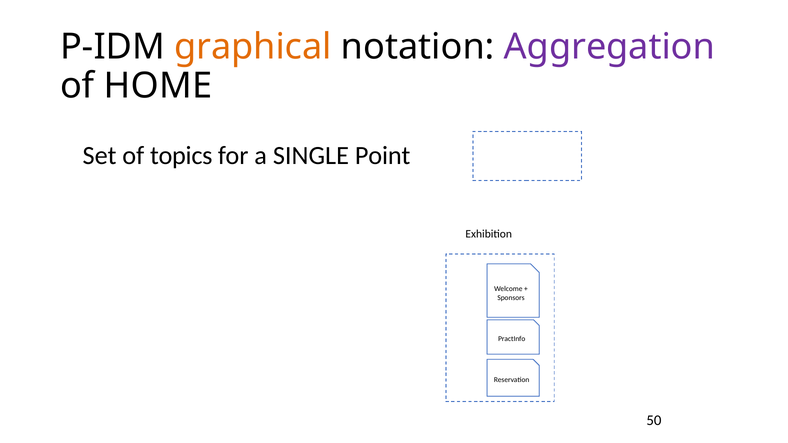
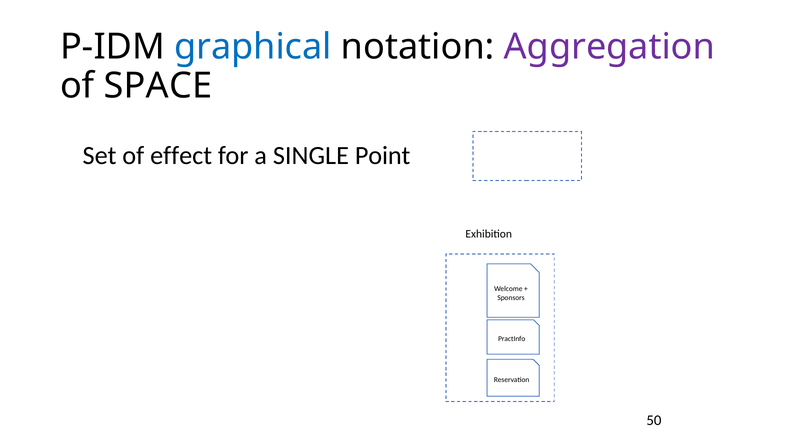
graphical colour: orange -> blue (253, 47)
HOME: HOME -> SPACE (158, 86)
topics: topics -> effect (181, 156)
